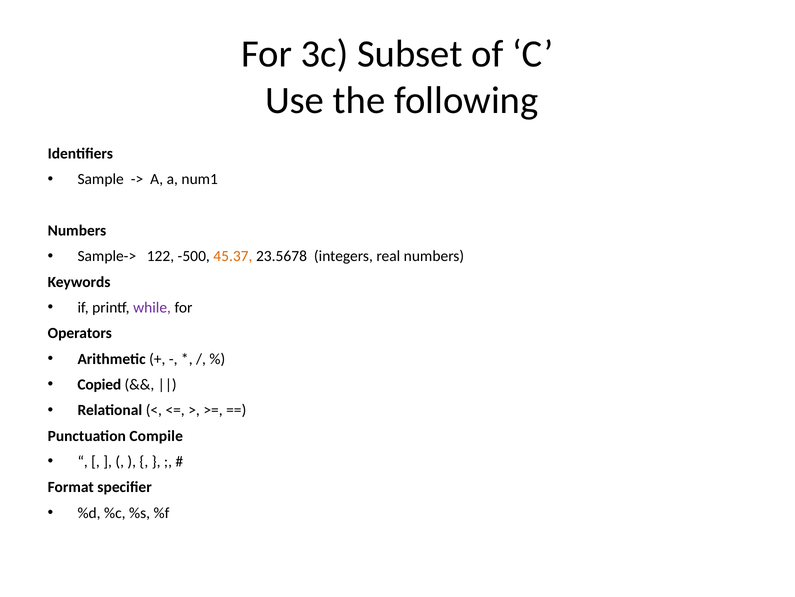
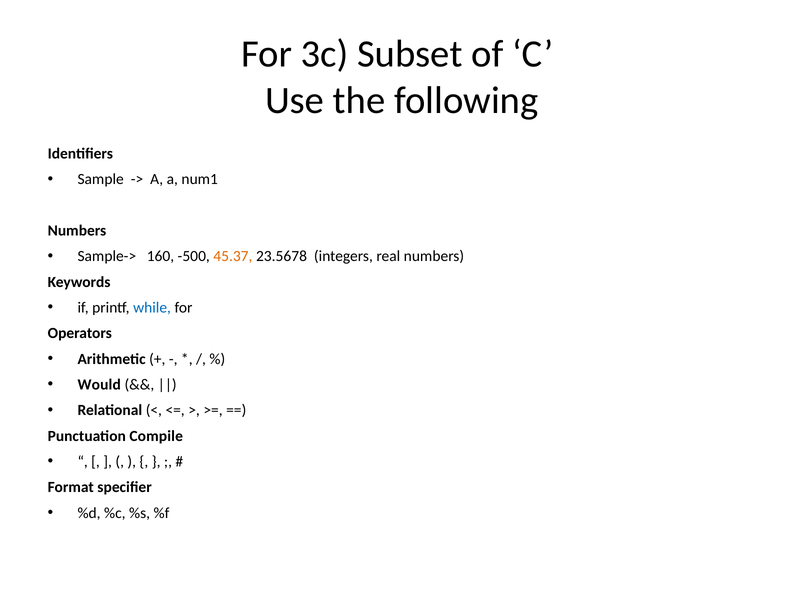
122: 122 -> 160 (160, 256)
while colour: purple -> blue (152, 307)
Copied: Copied -> Would (99, 384)
